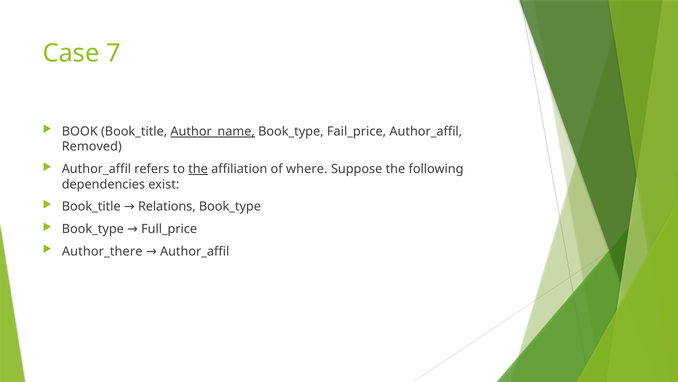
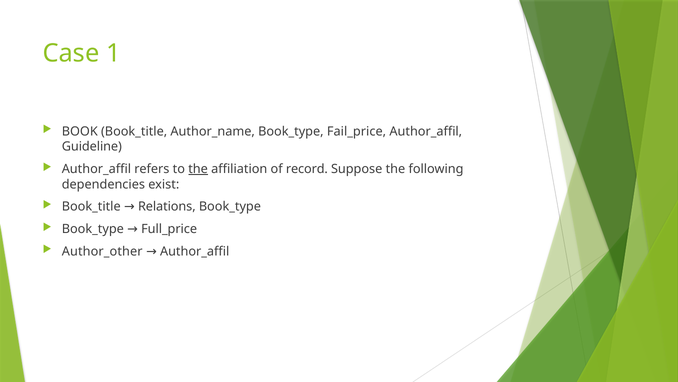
7: 7 -> 1 (113, 53)
Author_name underline: present -> none (213, 131)
Removed: Removed -> Guideline (92, 146)
where: where -> record (307, 169)
Author_there: Author_there -> Author_other (102, 251)
